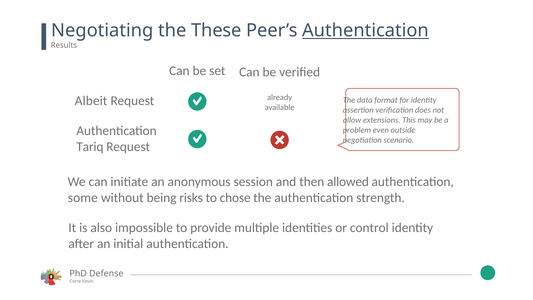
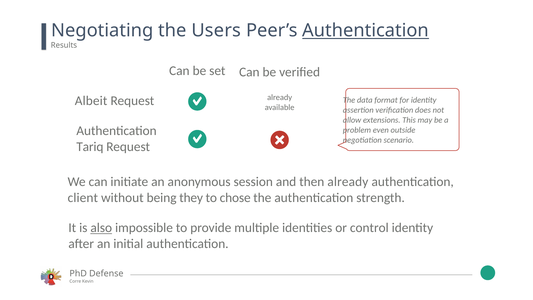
These: These -> Users (216, 31)
then allowed: allowed -> already (348, 182)
some: some -> client (83, 198)
risks: risks -> they (191, 198)
also underline: none -> present (101, 228)
